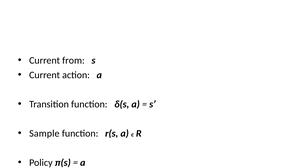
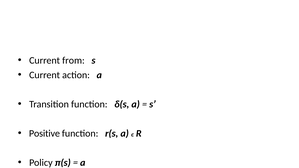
Sample: Sample -> Positive (44, 134)
